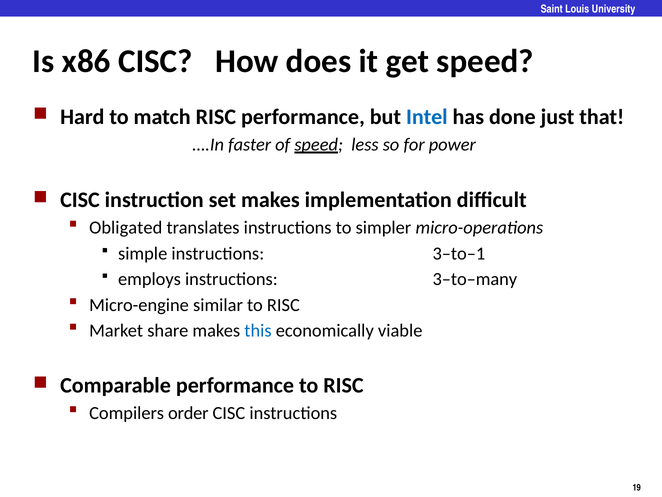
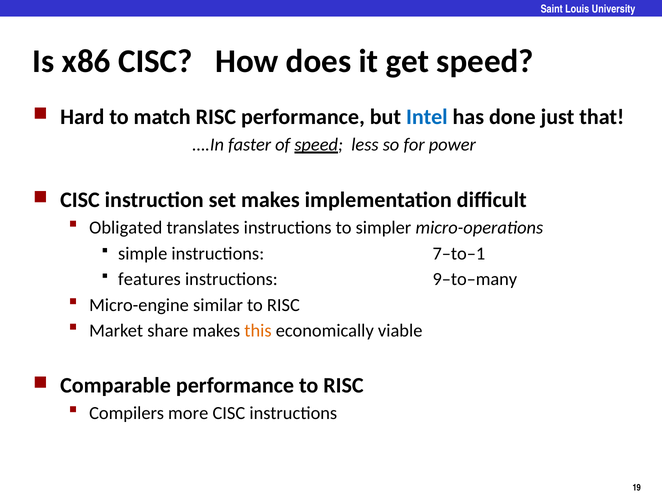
3–to–1: 3–to–1 -> 7–to–1 (459, 253)
employs: employs -> features (149, 279)
3–to–many: 3–to–many -> 9–to–many (475, 279)
this colour: blue -> orange (258, 331)
order: order -> more (188, 413)
